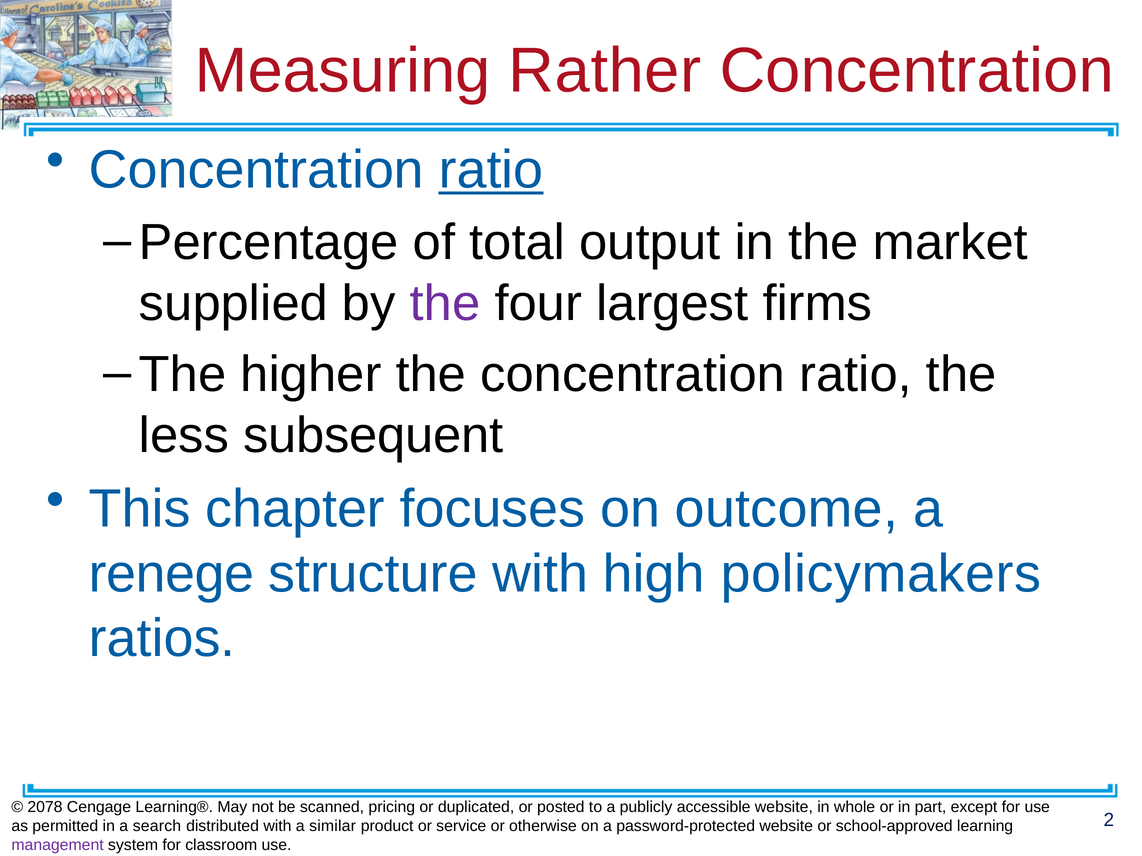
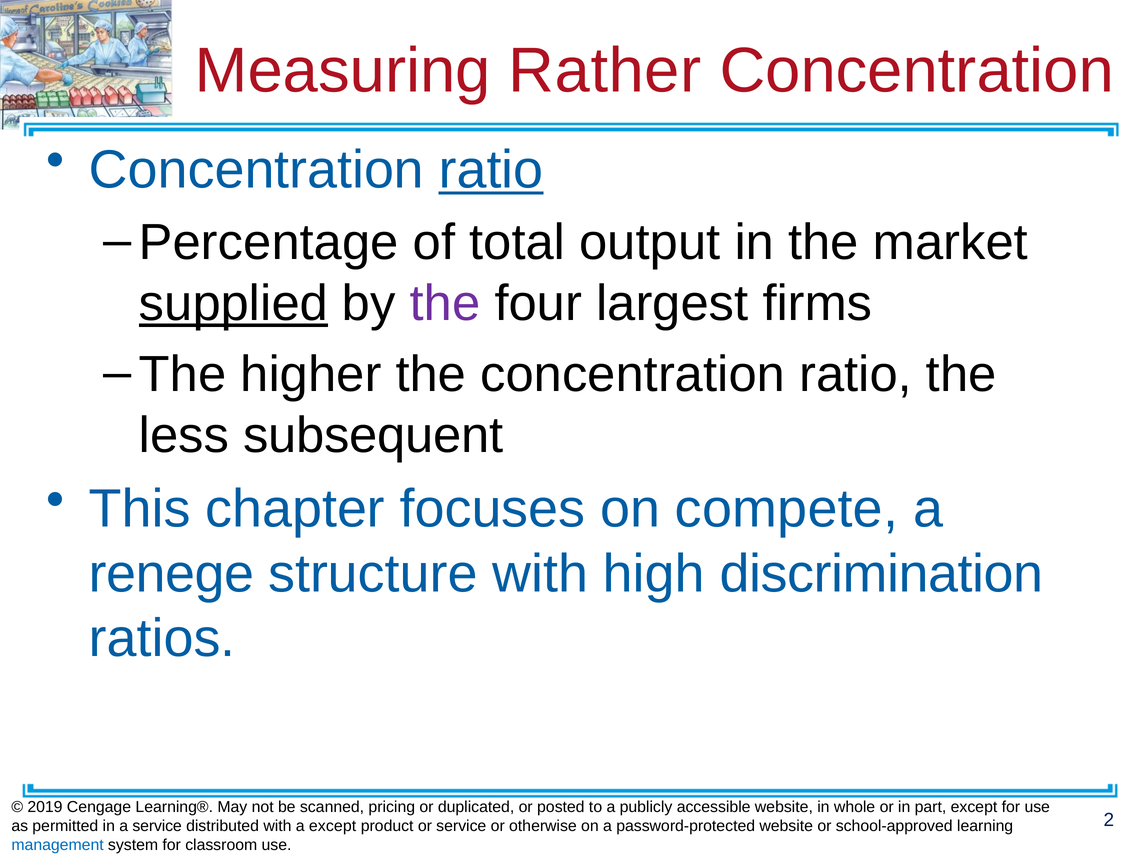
supplied underline: none -> present (233, 304)
outcome: outcome -> compete (786, 509)
policymakers: policymakers -> discrimination (881, 574)
2078: 2078 -> 2019 (45, 807)
a search: search -> service (157, 826)
a similar: similar -> except (333, 826)
management colour: purple -> blue (58, 846)
